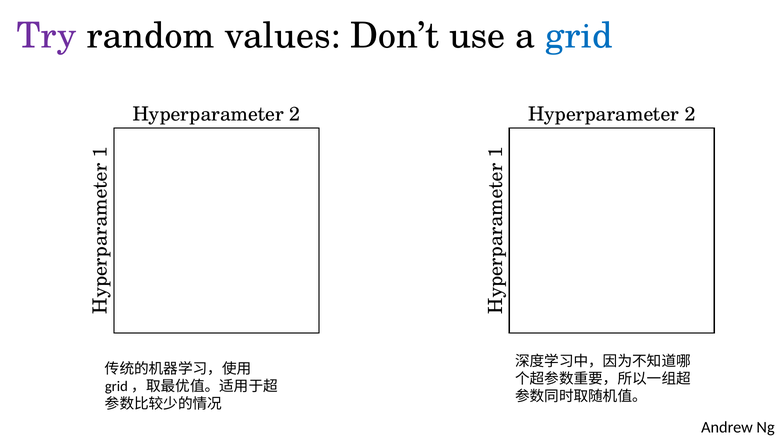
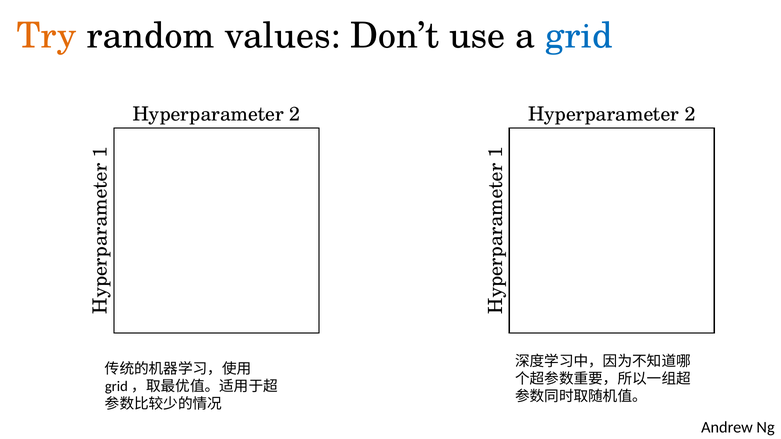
Try colour: purple -> orange (47, 36)
